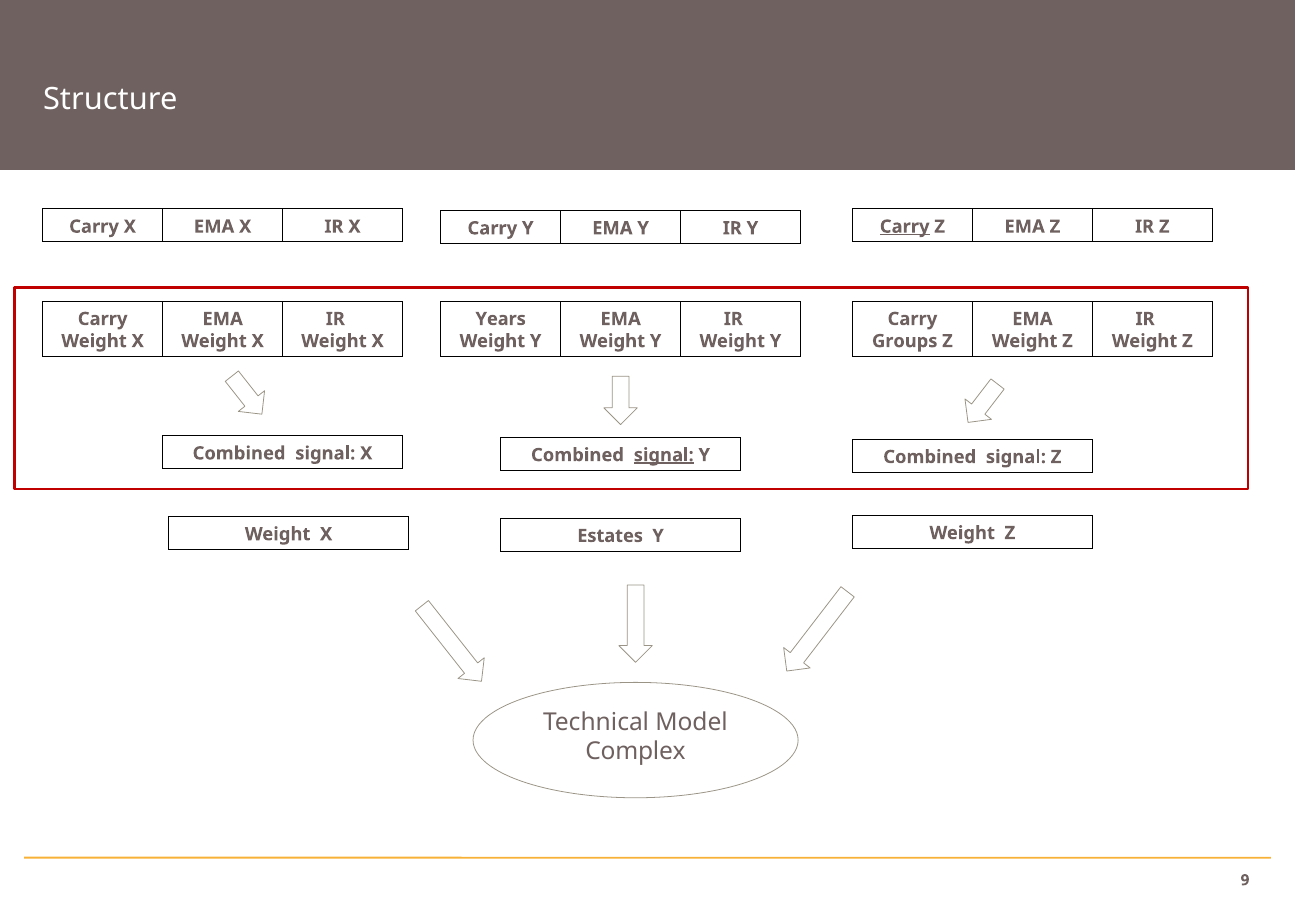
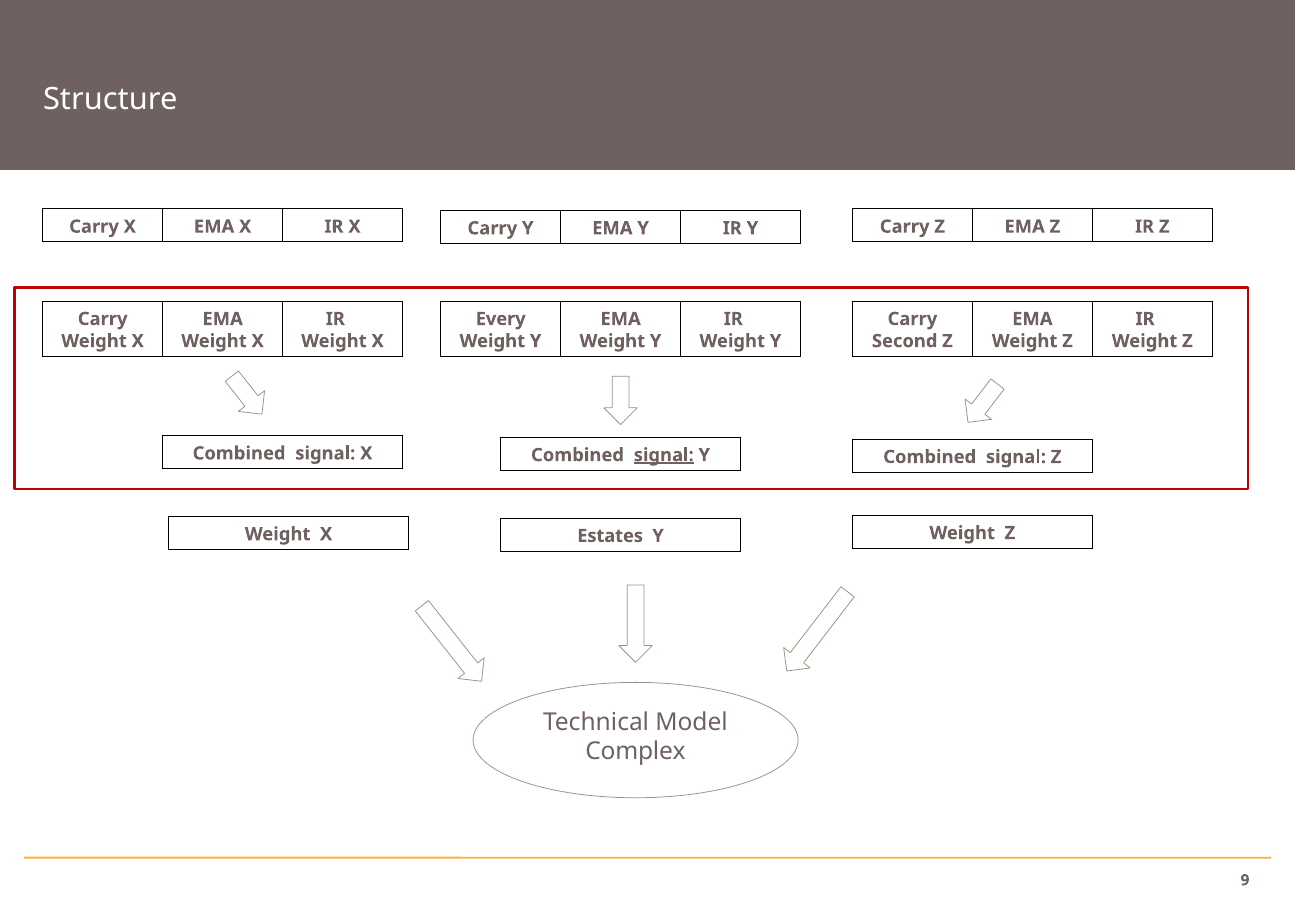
Carry underline: present -> none (905, 227)
Years: Years -> Every (501, 319)
Groups: Groups -> Second (905, 341)
